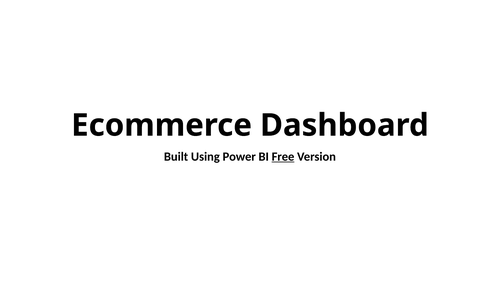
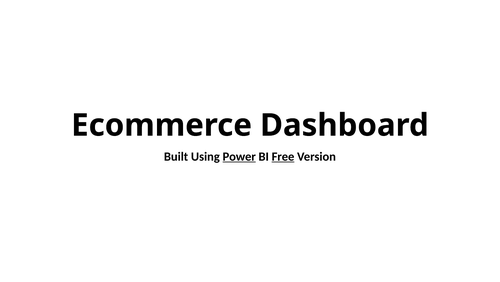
Power underline: none -> present (239, 156)
